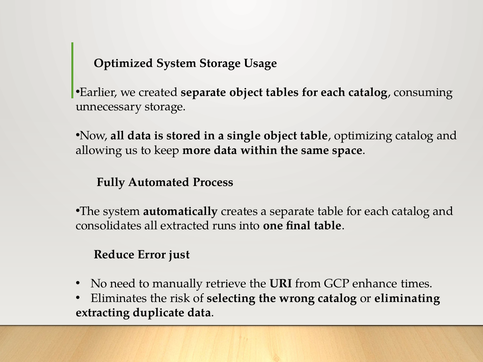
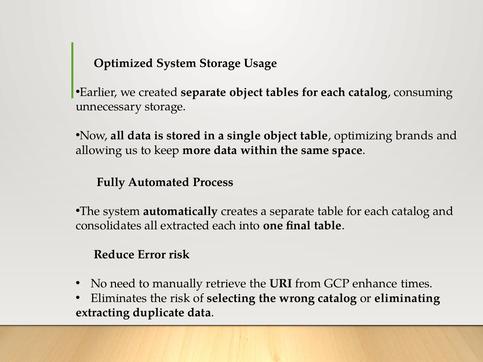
optimizing catalog: catalog -> brands (415, 136)
extracted runs: runs -> each (224, 226)
Error just: just -> risk (179, 255)
